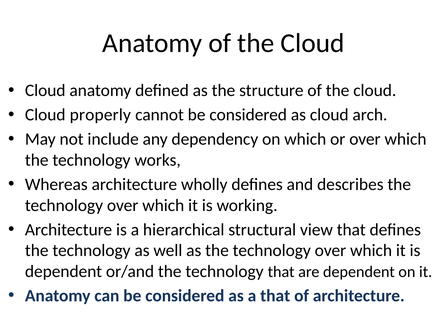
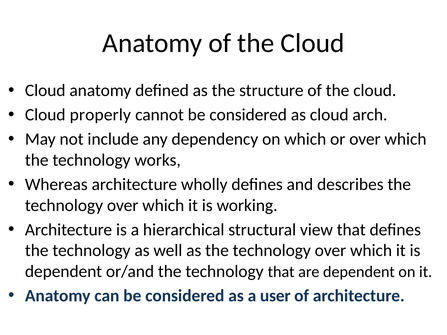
a that: that -> user (275, 296)
